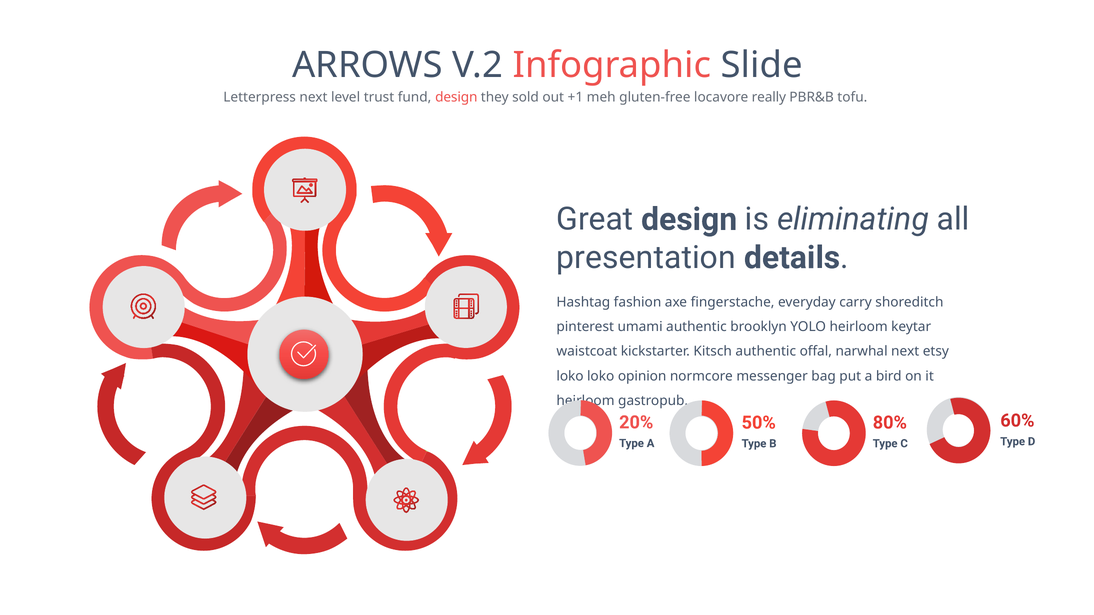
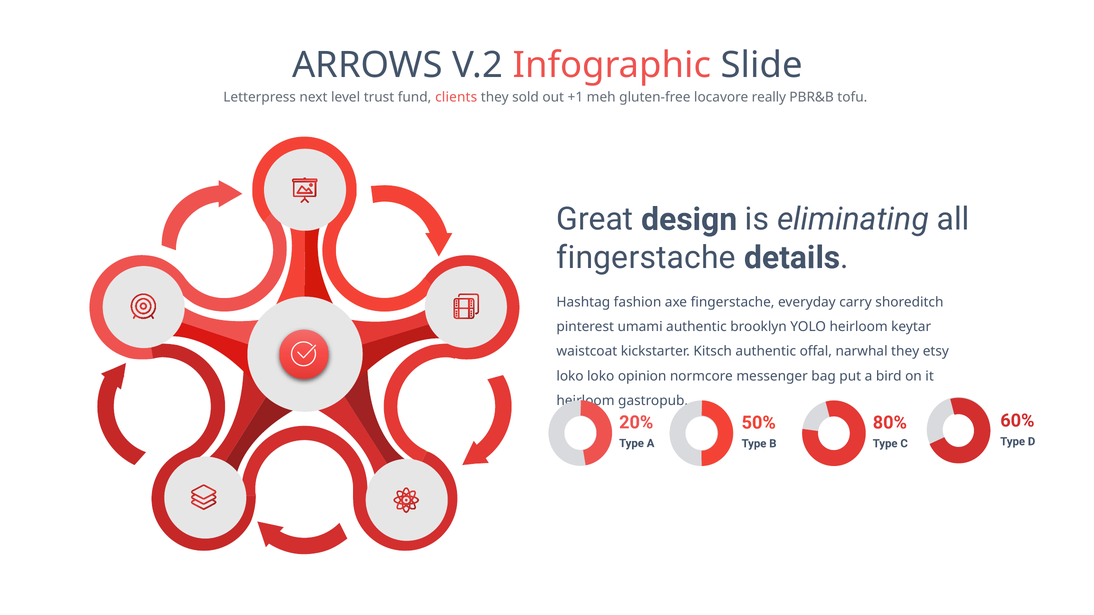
fund design: design -> clients (456, 97)
presentation: presentation -> fingerstache (646, 258)
narwhal next: next -> they (905, 352)
